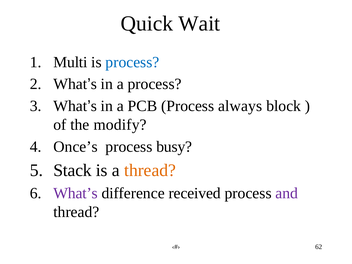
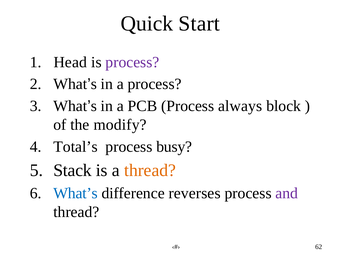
Wait: Wait -> Start (199, 24)
Multi: Multi -> Head (70, 62)
process colour: blue -> purple (132, 62)
Once’s: Once’s -> Total’s (76, 147)
What’s colour: purple -> blue (76, 193)
received: received -> reverses (195, 193)
